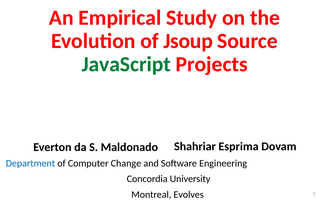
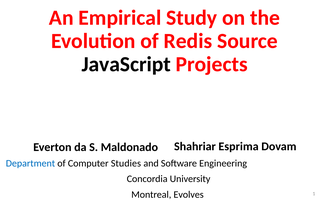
Jsoup: Jsoup -> Redis (188, 41)
JavaScript colour: green -> black (126, 64)
Change: Change -> Studies (126, 164)
